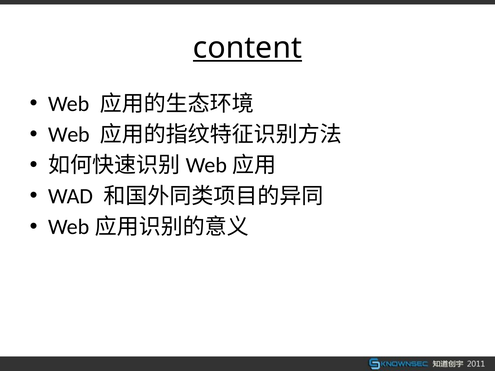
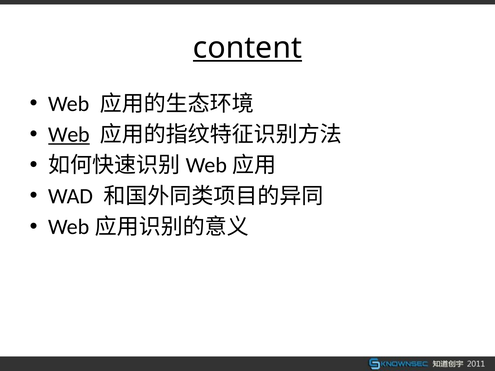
Web underline: none -> present (69, 135)
